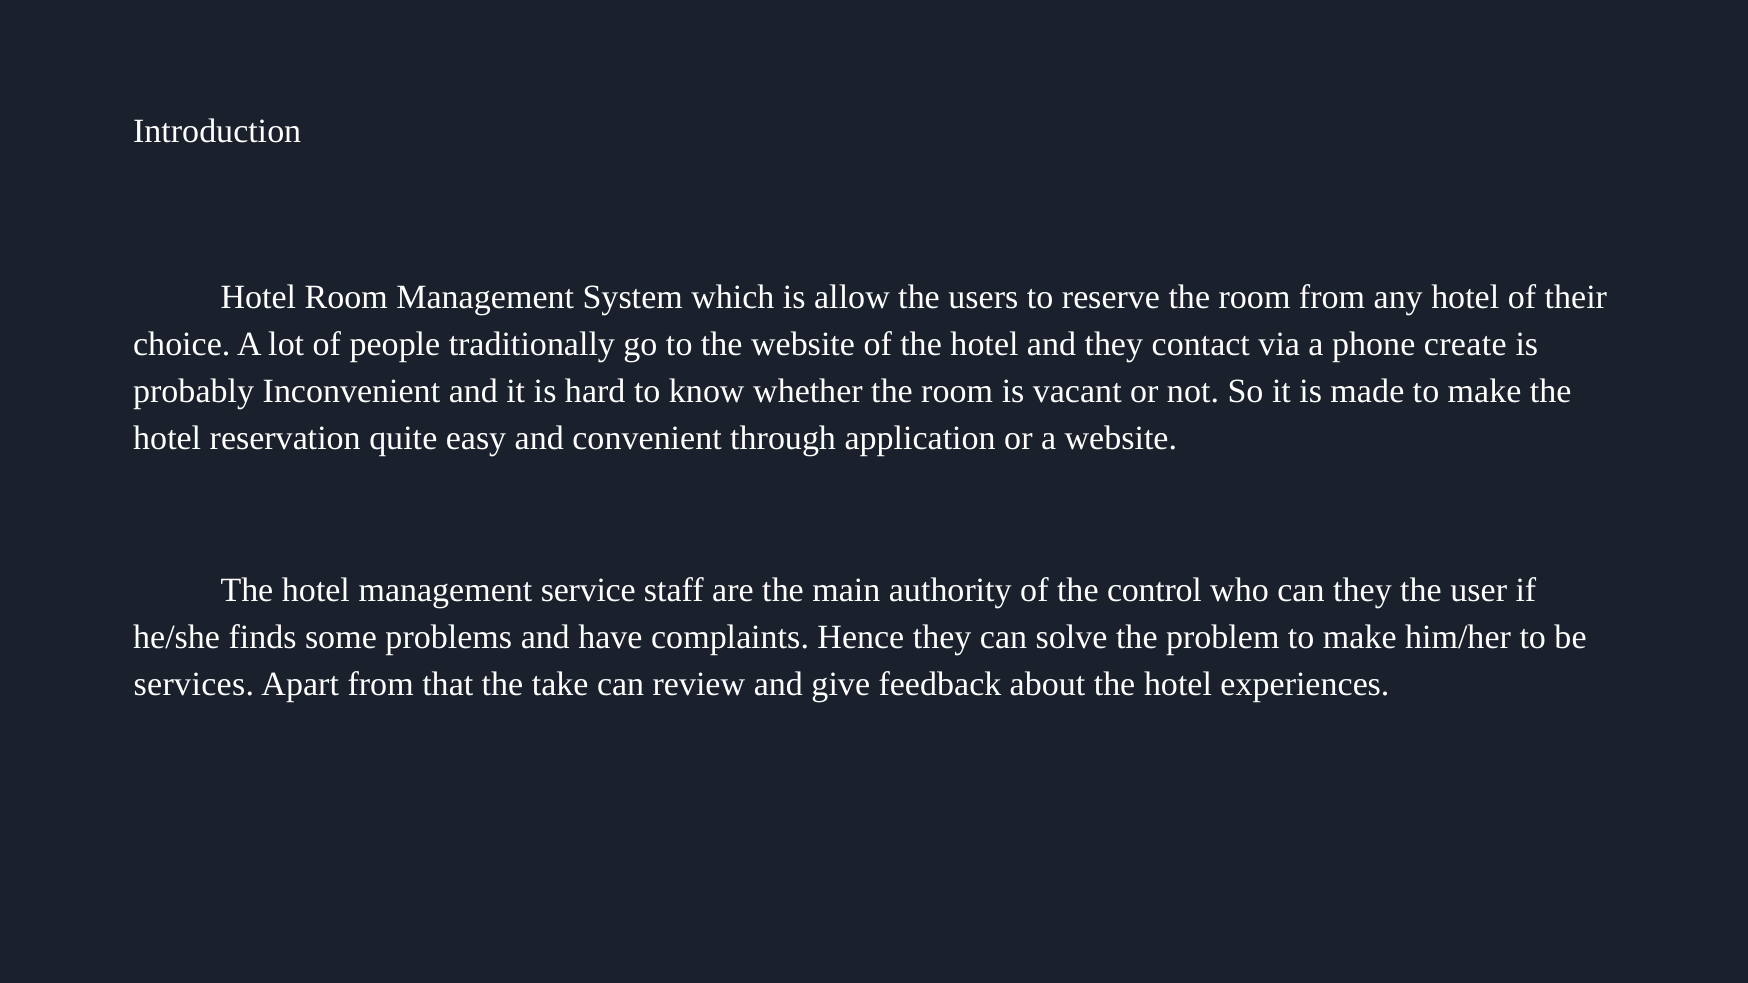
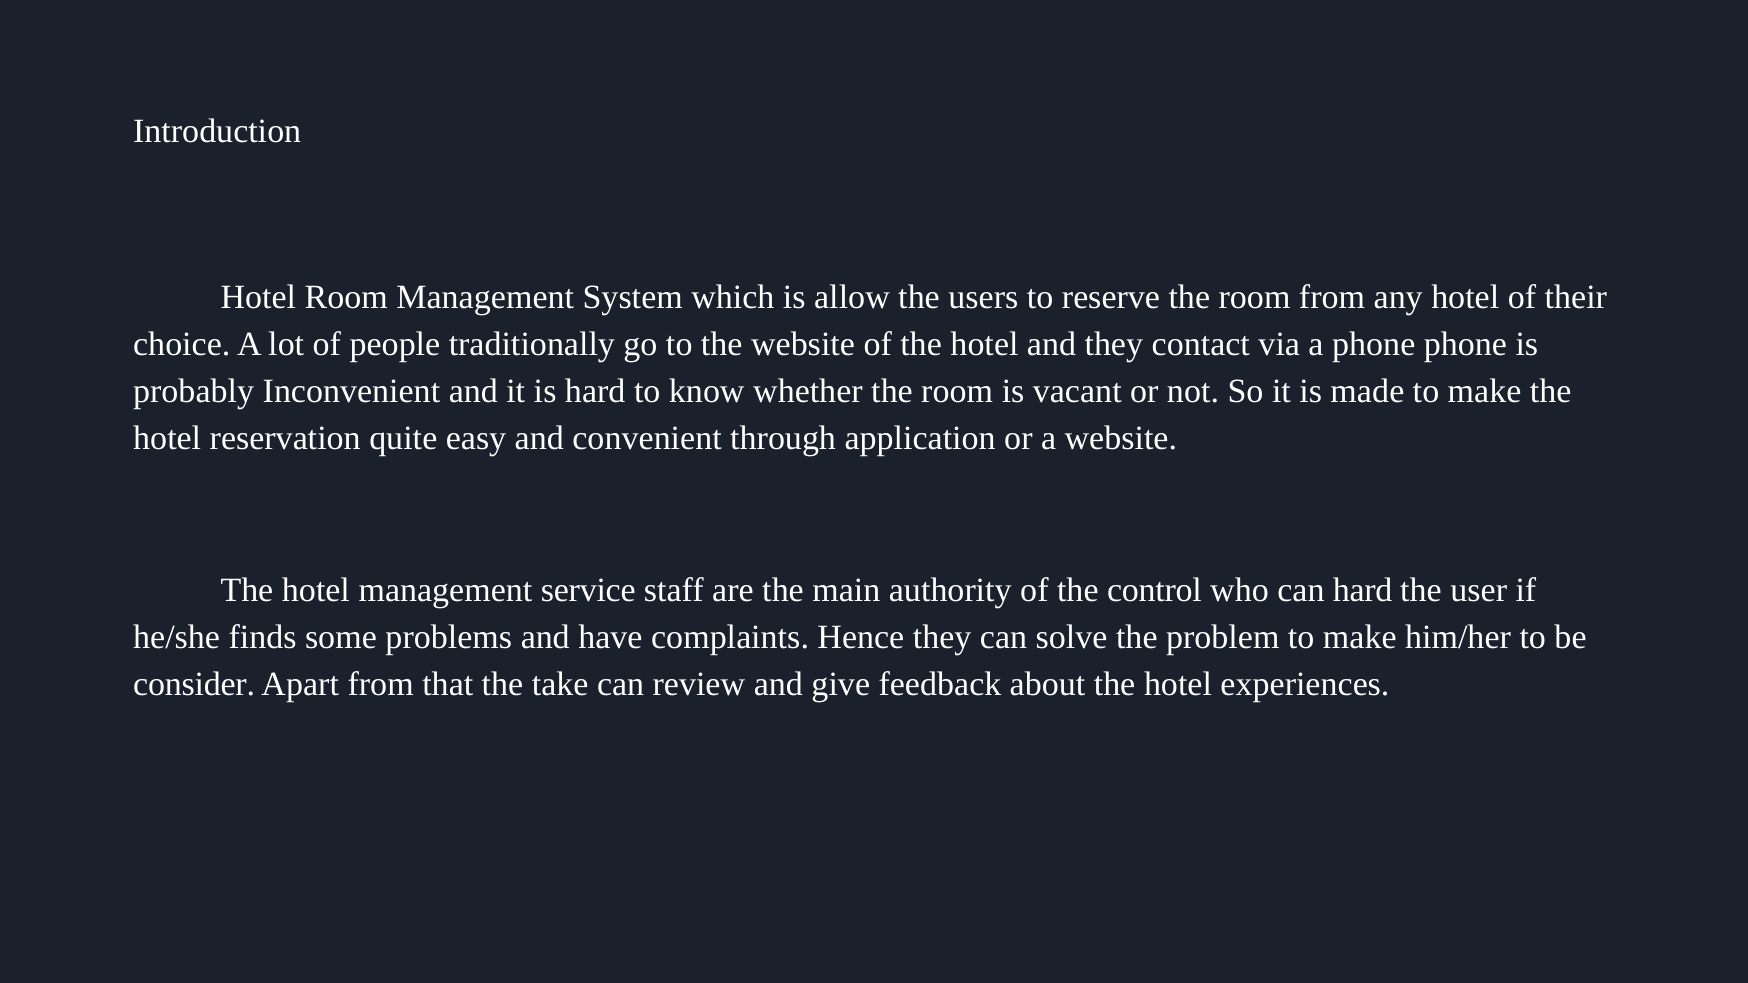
phone create: create -> phone (1465, 344)
can they: they -> hard (1363, 590)
services: services -> consider (194, 684)
